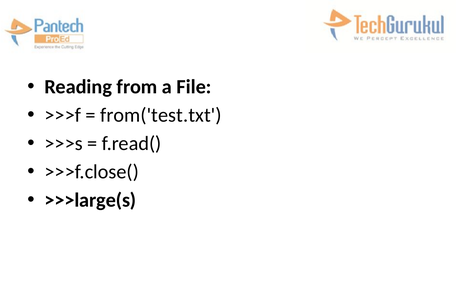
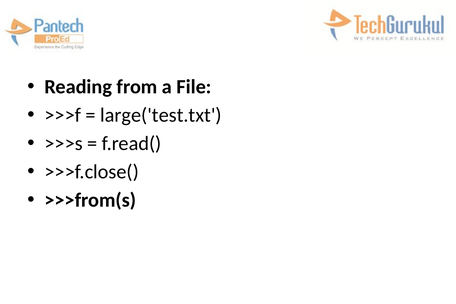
from('test.txt: from('test.txt -> large('test.txt (161, 115)
>>>large(s: >>>large(s -> >>>from(s (90, 200)
